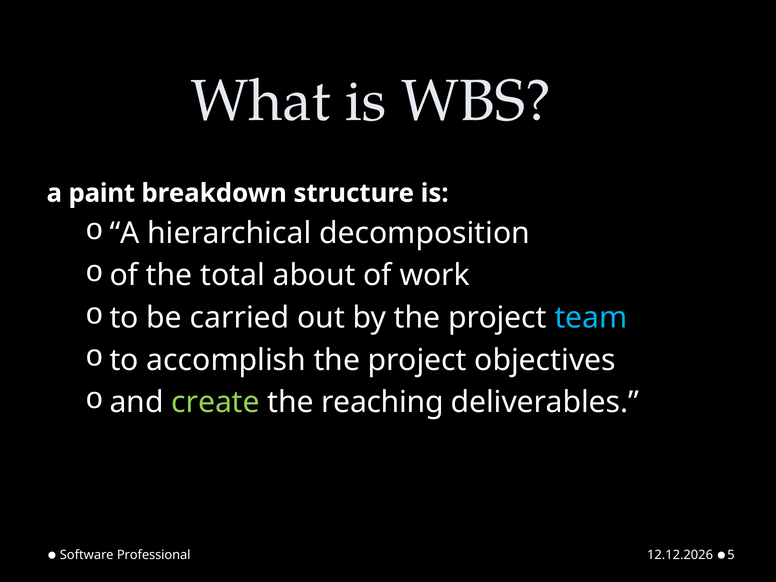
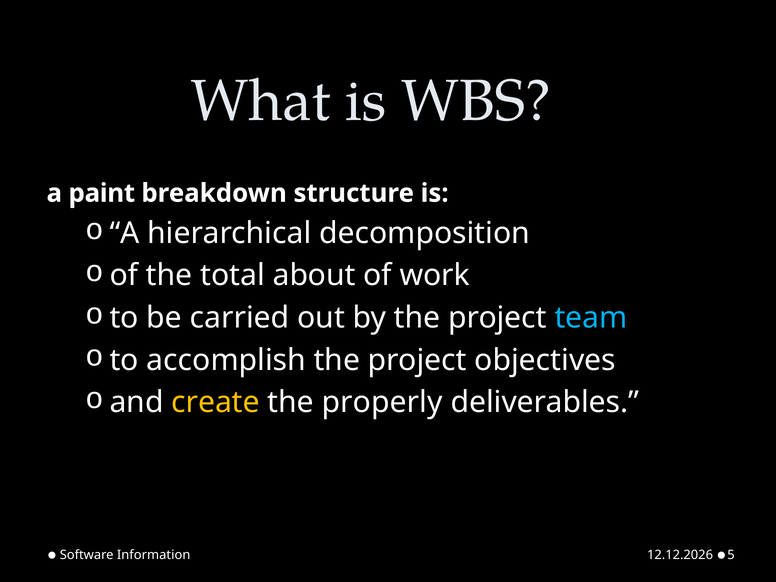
create colour: light green -> yellow (216, 402)
reaching: reaching -> properly (382, 402)
Professional: Professional -> Information (154, 555)
